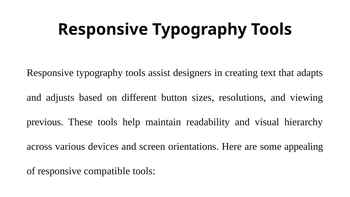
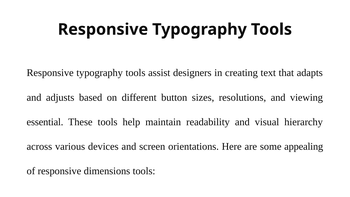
previous: previous -> essential (45, 122)
compatible: compatible -> dimensions (107, 171)
